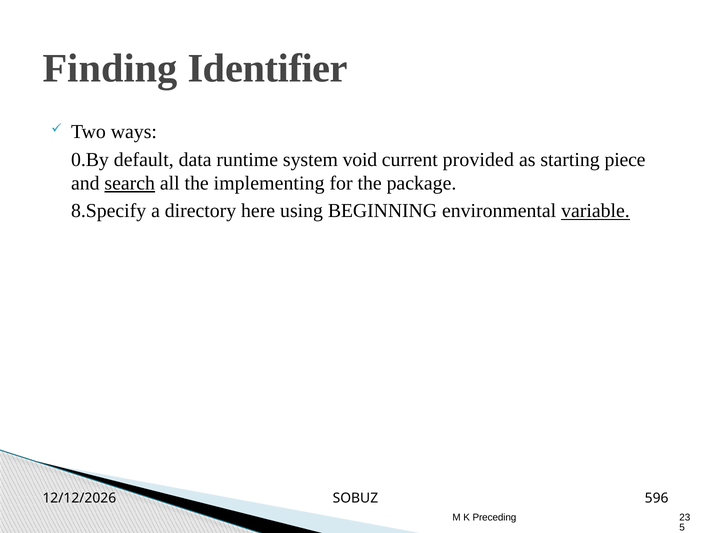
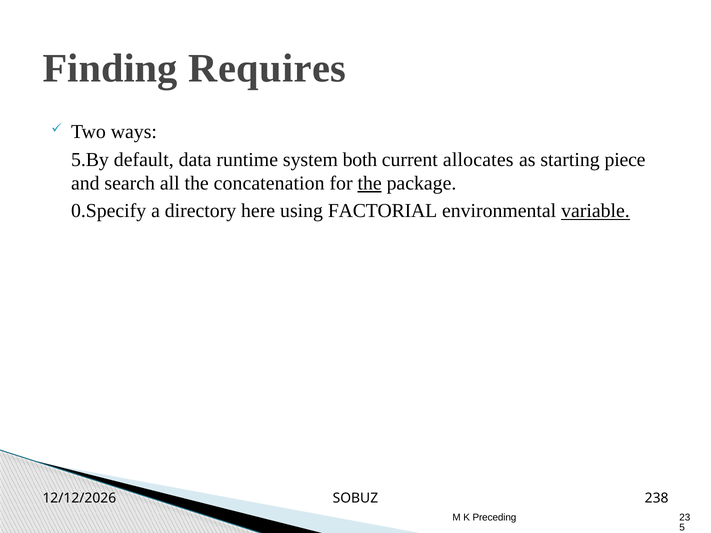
Identifier: Identifier -> Requires (267, 69)
0.By: 0.By -> 5.By (90, 160)
void: void -> both (360, 160)
provided: provided -> allocates (478, 160)
search underline: present -> none (130, 183)
implementing: implementing -> concatenation (269, 183)
the underline: none -> present (370, 183)
8.Specify: 8.Specify -> 0.Specify (109, 211)
BEGINNING: BEGINNING -> FACTORIAL (383, 211)
596: 596 -> 238 (657, 498)
